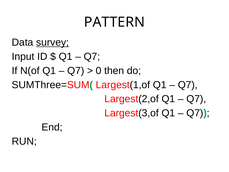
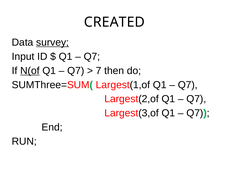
PATTERN: PATTERN -> CREATED (114, 22)
N(of underline: none -> present (30, 71)
0: 0 -> 7 (99, 71)
